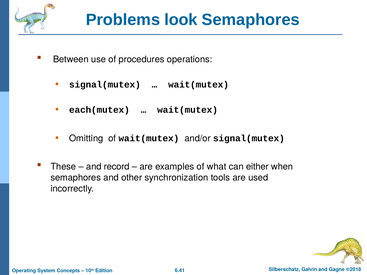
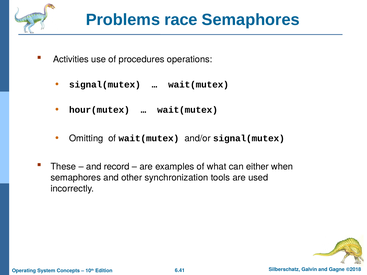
look: look -> race (181, 20)
Between: Between -> Activities (71, 59)
each(mutex: each(mutex -> hour(mutex (99, 110)
